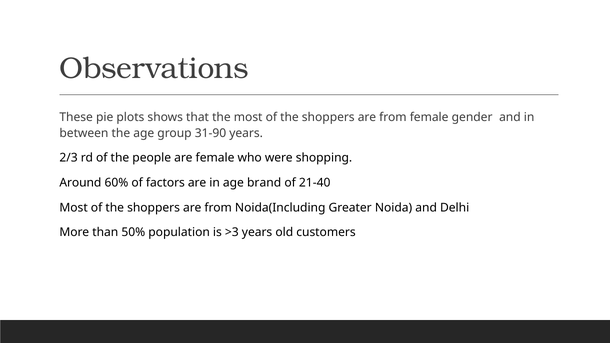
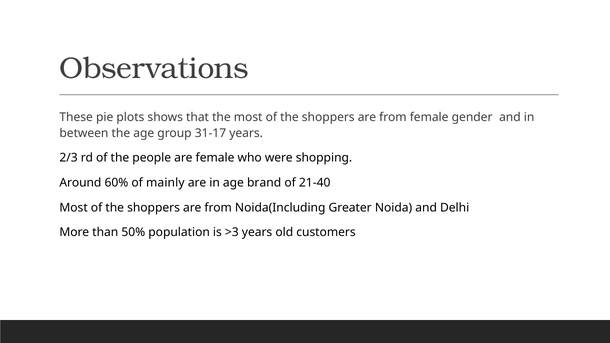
31-90: 31-90 -> 31-17 (210, 133)
factors: factors -> mainly (165, 183)
